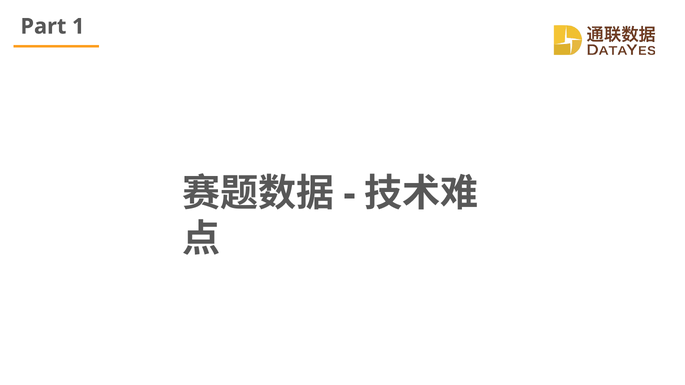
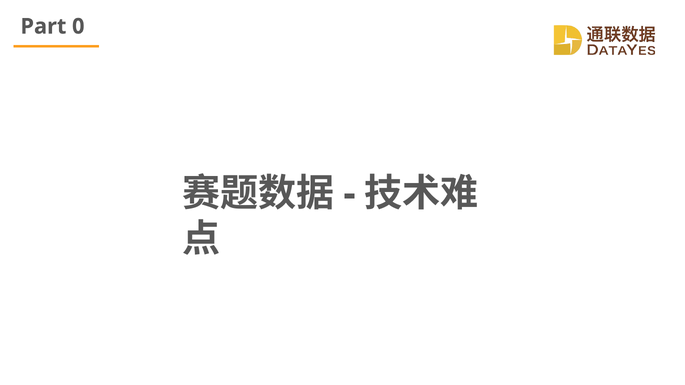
1: 1 -> 0 (78, 26)
